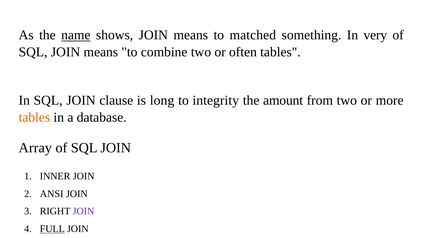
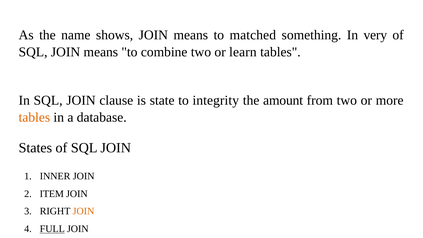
name underline: present -> none (76, 35)
often: often -> learn (243, 52)
long: long -> state (162, 100)
Array: Array -> States (35, 148)
ANSI: ANSI -> ITEM (52, 194)
JOIN colour: purple -> orange (83, 211)
